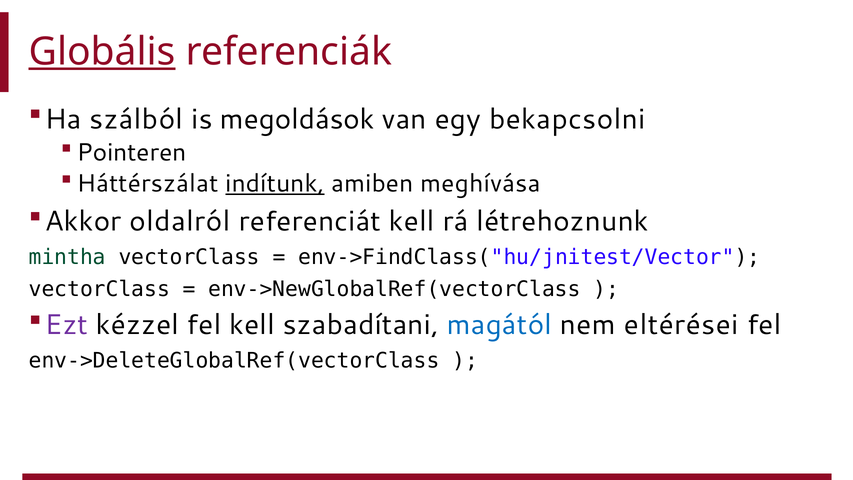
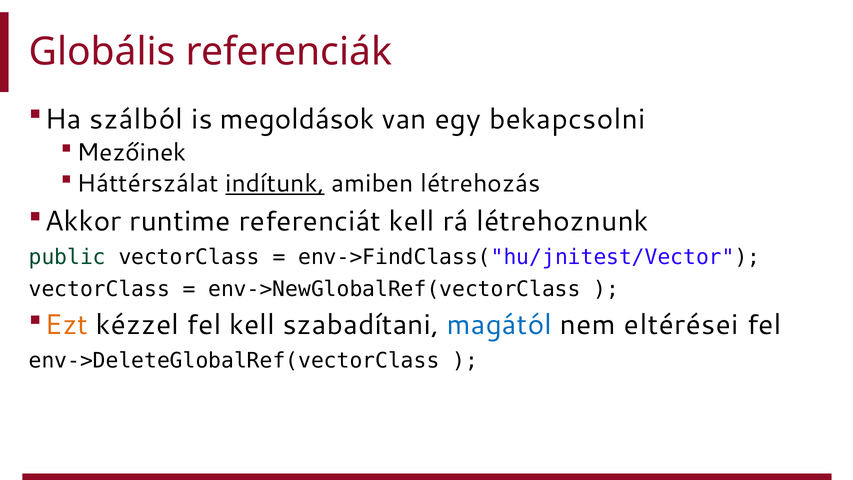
Globális underline: present -> none (102, 52)
Pointeren: Pointeren -> Mezőinek (132, 152)
meghívása: meghívása -> létrehozás (480, 184)
oldalról: oldalról -> runtime (180, 221)
mintha: mintha -> public (67, 257)
Ezt colour: purple -> orange (66, 325)
